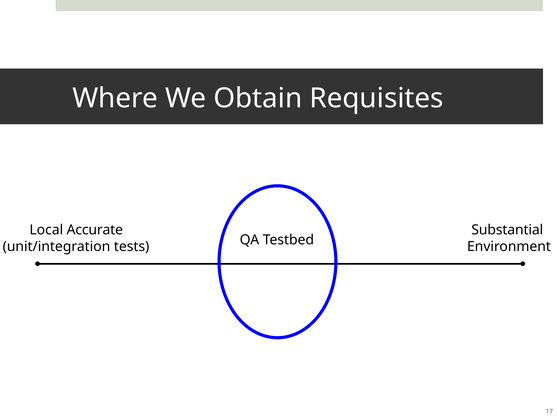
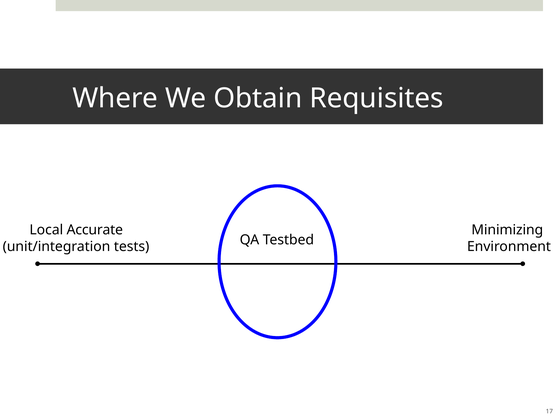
Substantial: Substantial -> Minimizing (507, 230)
